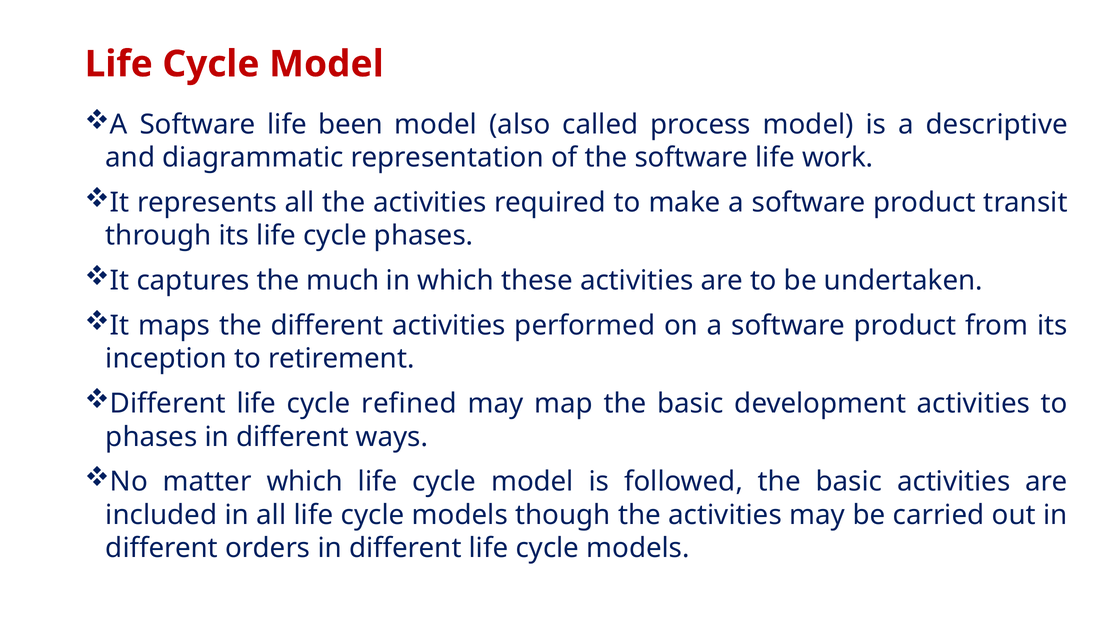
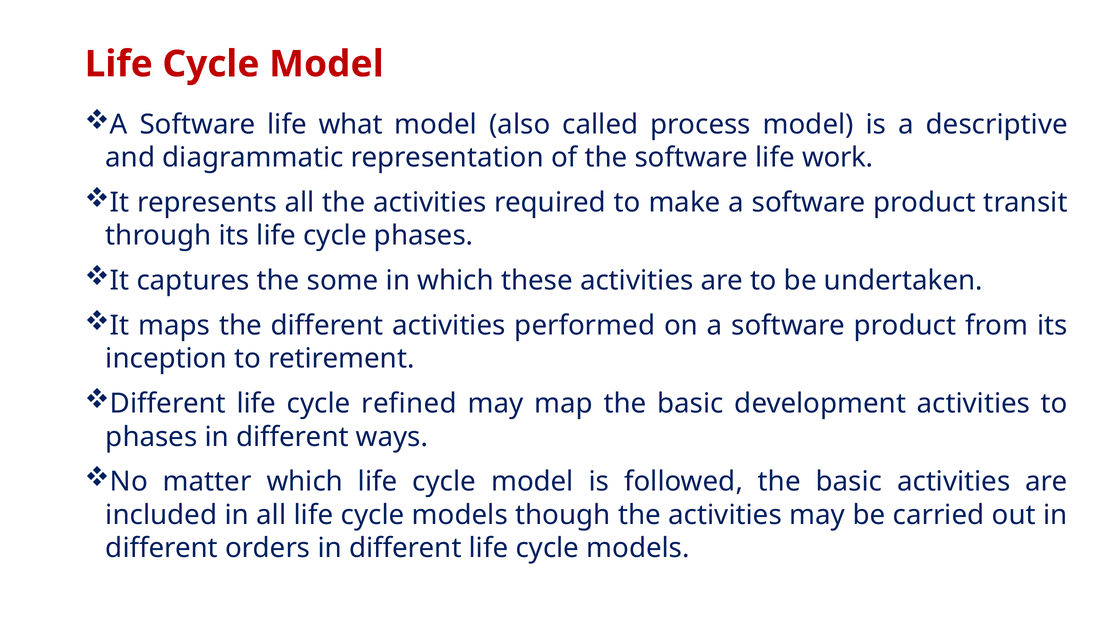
been: been -> what (351, 124)
much: much -> some (343, 281)
